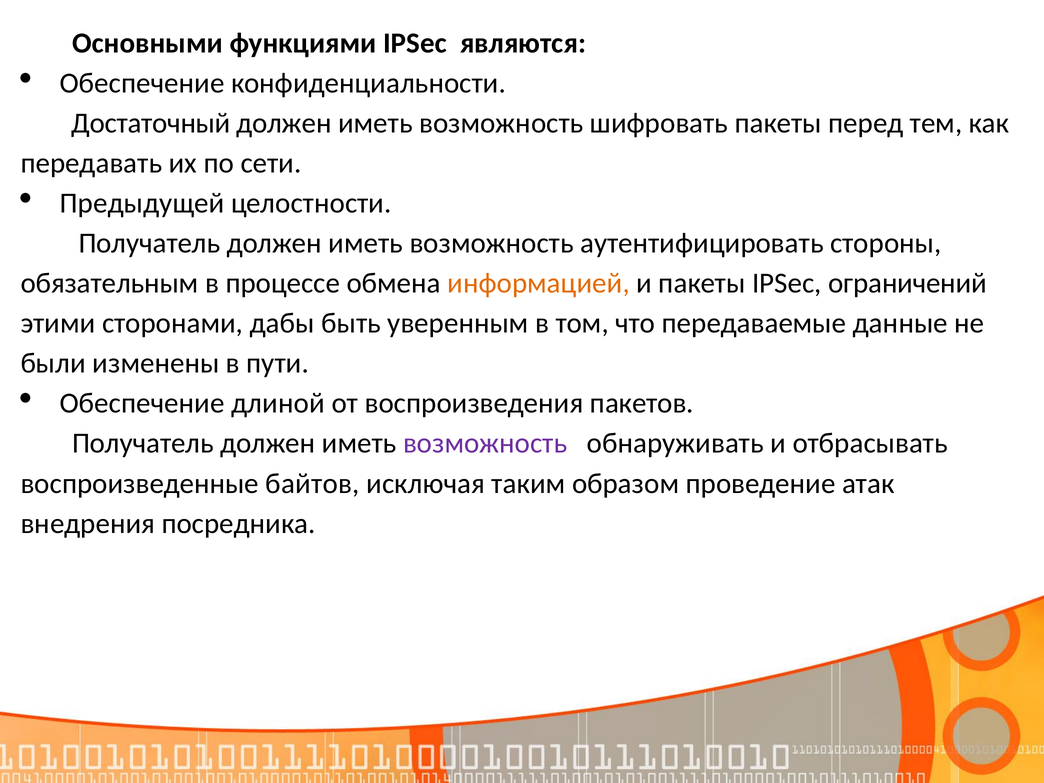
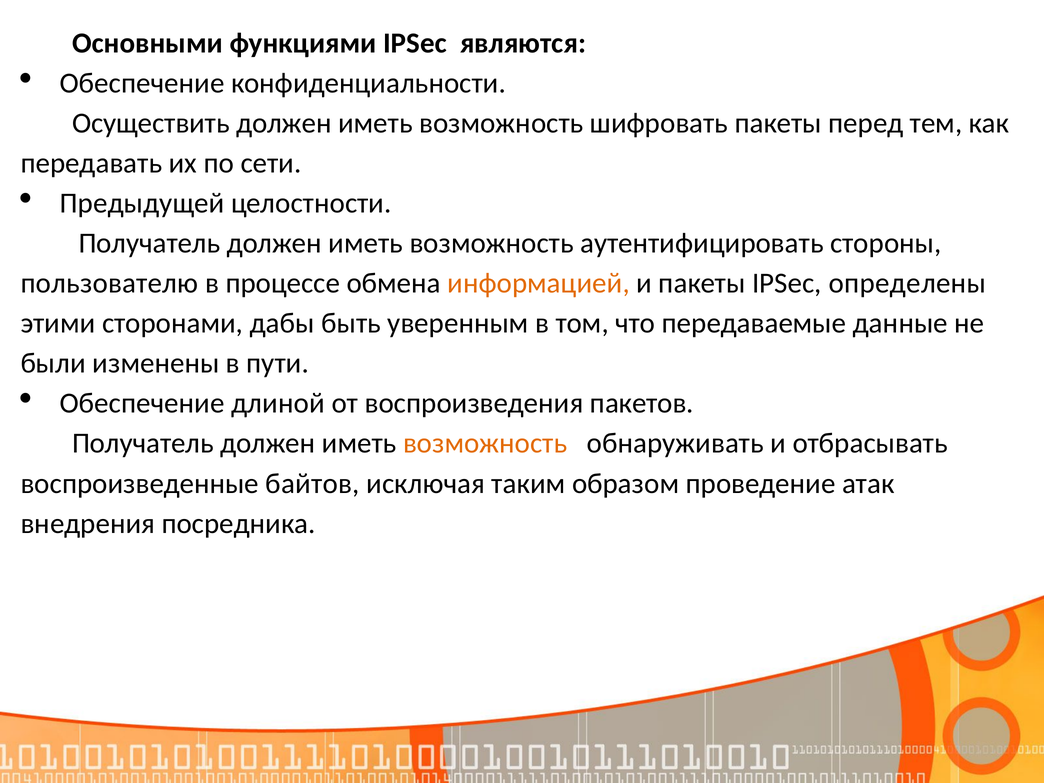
Достаточный: Достаточный -> Осуществить (151, 123)
обязательным: обязательным -> пользователю (109, 283)
ограничений: ограничений -> определены (907, 283)
возможность colour: purple -> orange (485, 443)
